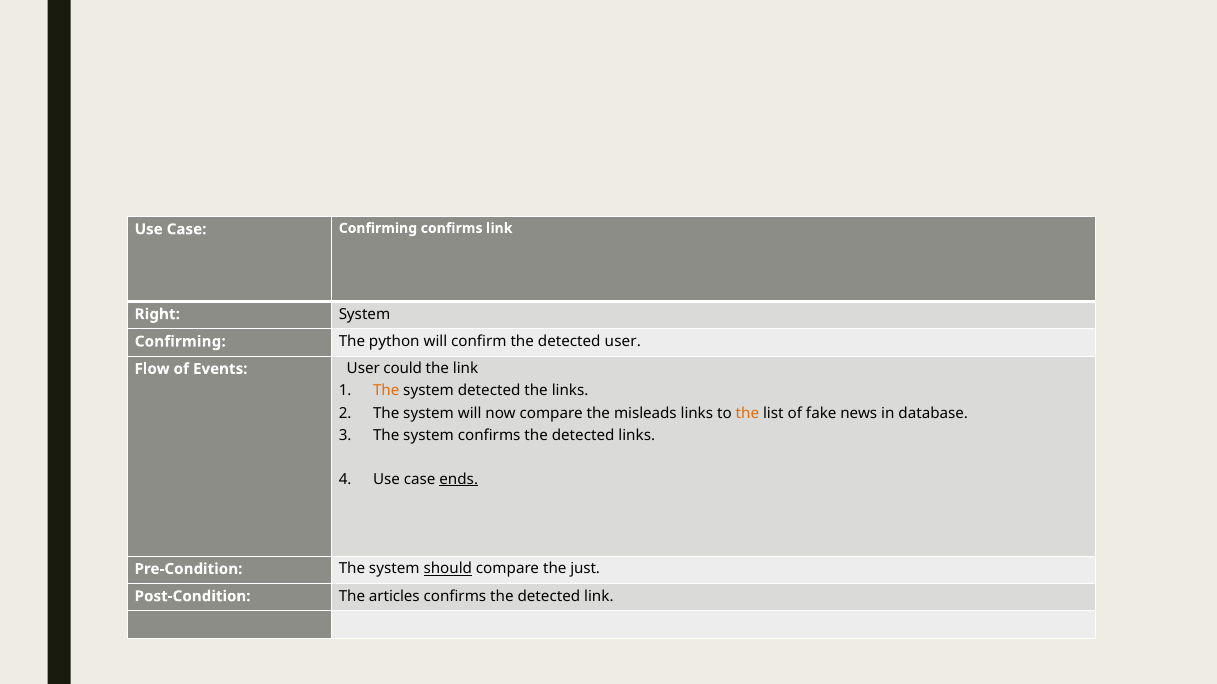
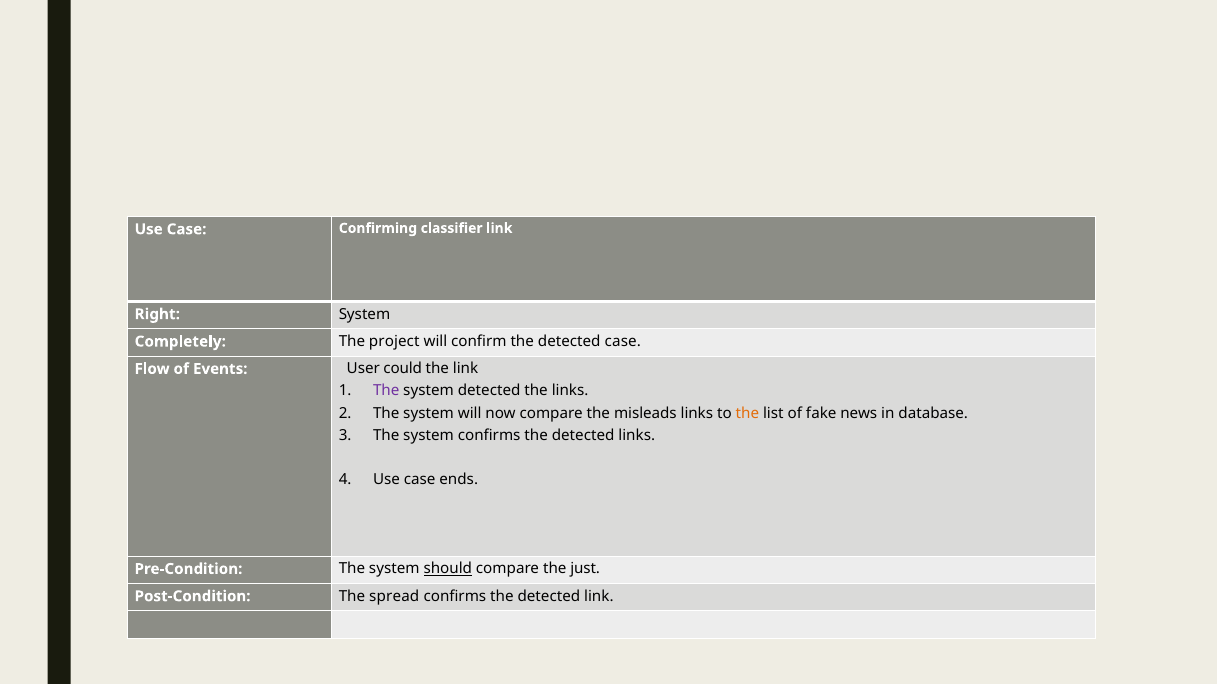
Confirming confirms: confirms -> classifier (452, 228)
Confirming: Confirming -> Completely (180, 342)
python: python -> project (394, 342)
detected user: user -> case (623, 342)
The colour: orange -> purple (386, 391)
ends underline: present -> none (459, 480)
articles: articles -> spread (394, 597)
